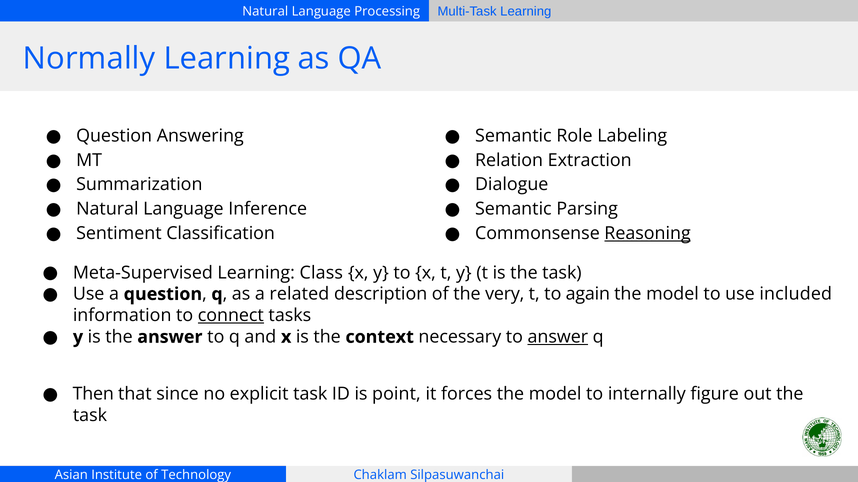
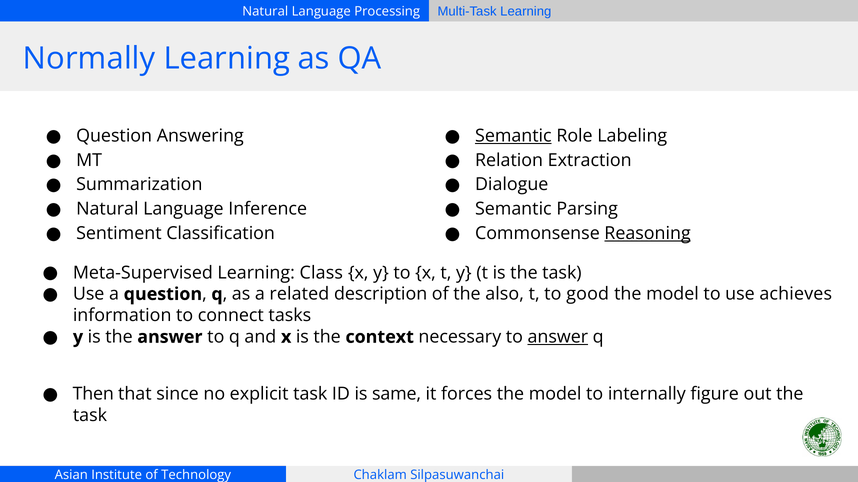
Semantic underline: none -> present (513, 136)
very: very -> also (505, 294)
again: again -> good (588, 294)
included: included -> achieves (796, 294)
connect underline: present -> none (231, 316)
point: point -> same (397, 395)
